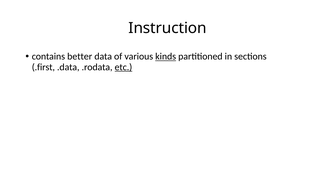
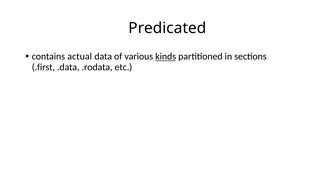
Instruction: Instruction -> Predicated (167, 28)
better: better -> actual (80, 57)
etc underline: present -> none (123, 67)
